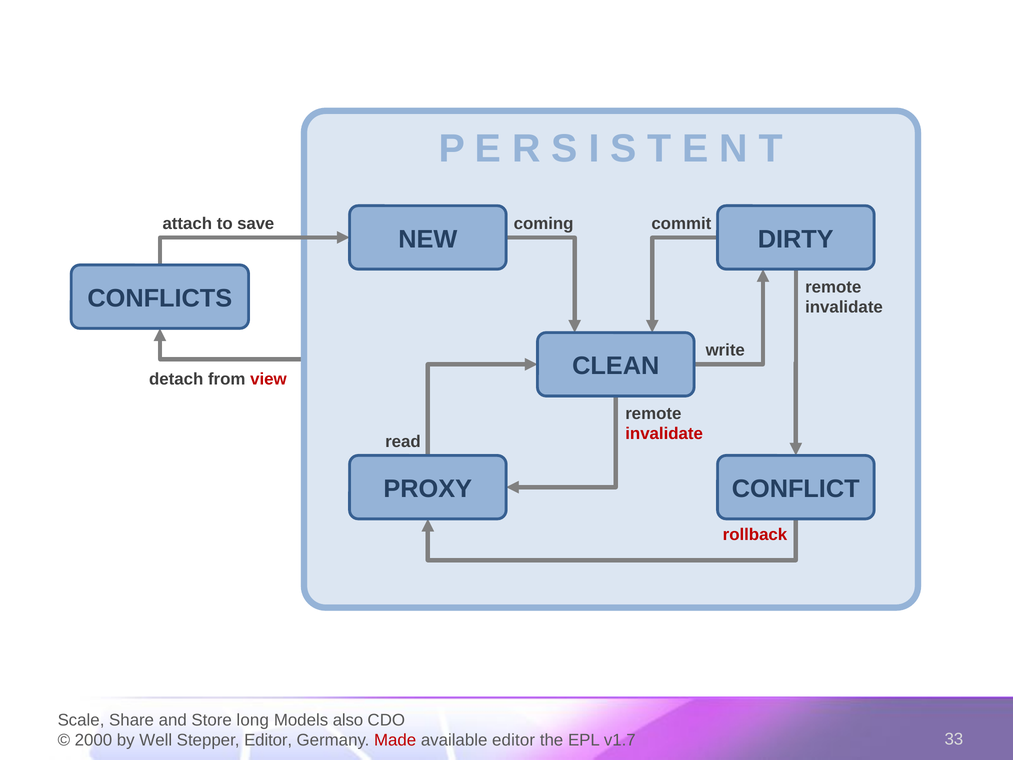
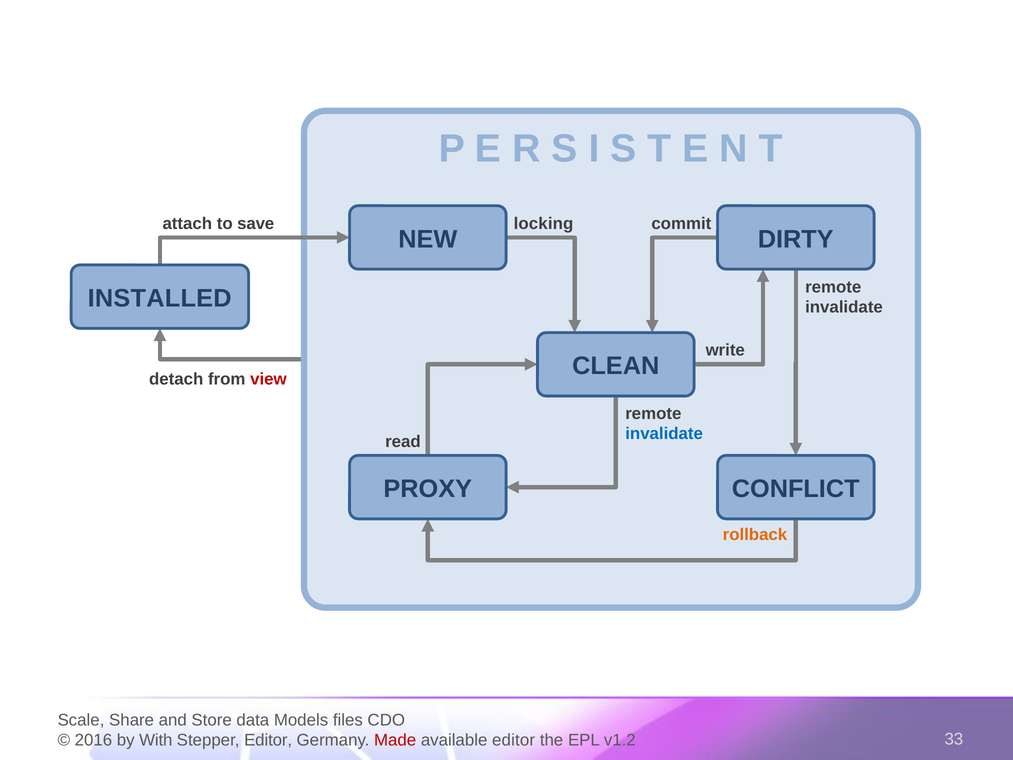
coming: coming -> locking (544, 223)
CONFLICTS: CONFLICTS -> INSTALLED (160, 298)
invalidate colour: red -> blue (664, 434)
rollback colour: red -> orange (755, 535)
long: long -> data (253, 720)
also: also -> files (348, 720)
2000: 2000 -> 2016 (93, 740)
Well: Well -> With (156, 740)
v1.7: v1.7 -> v1.2 (620, 740)
